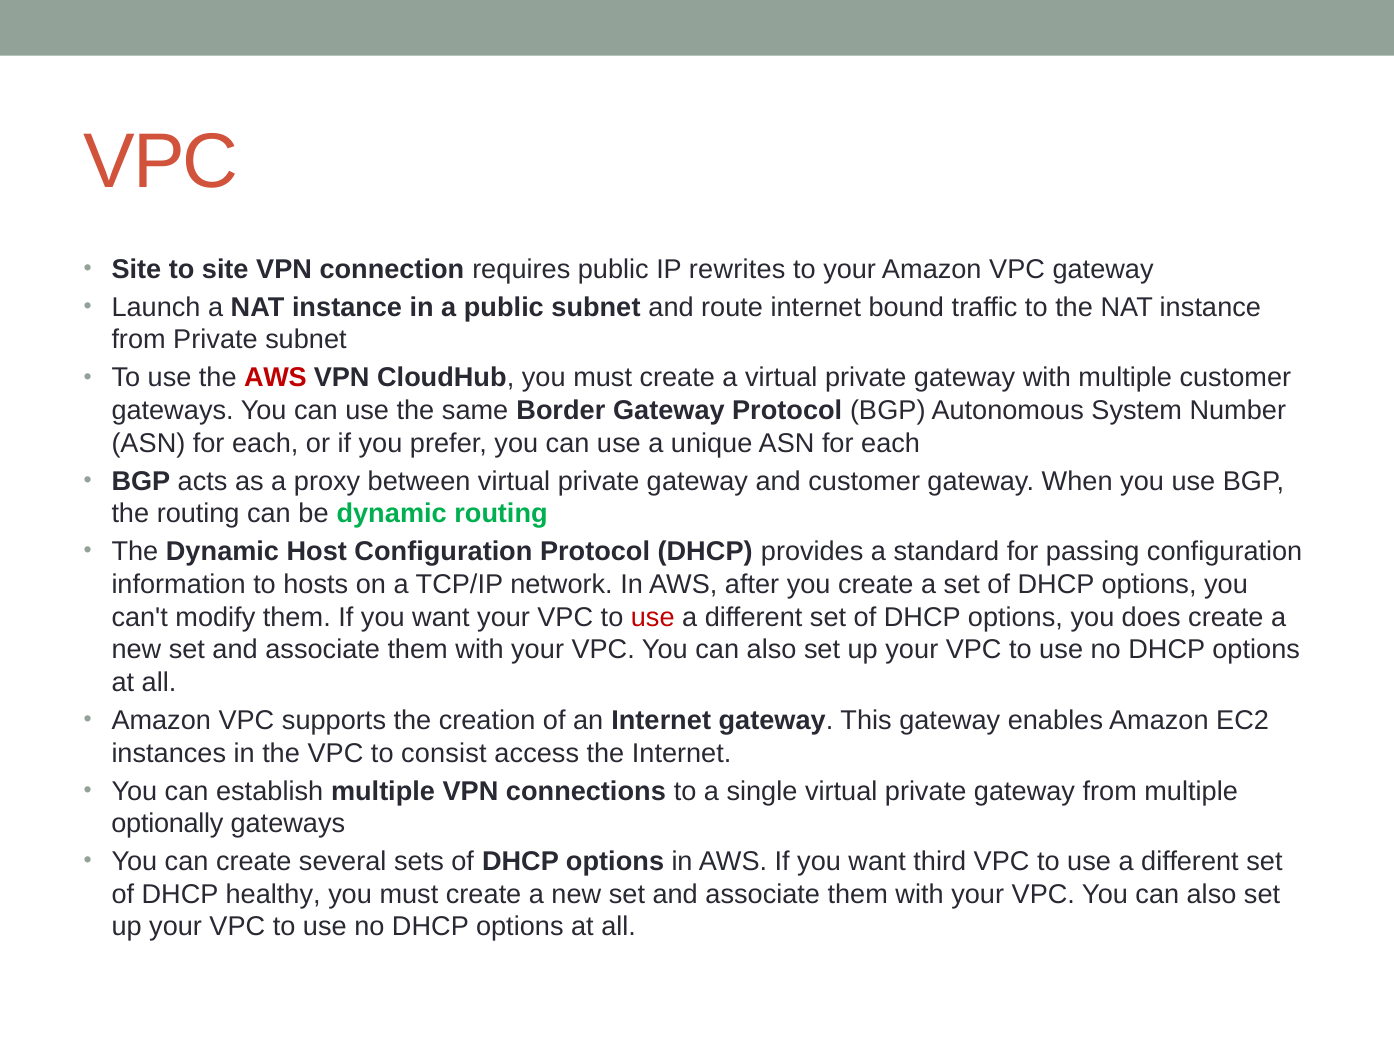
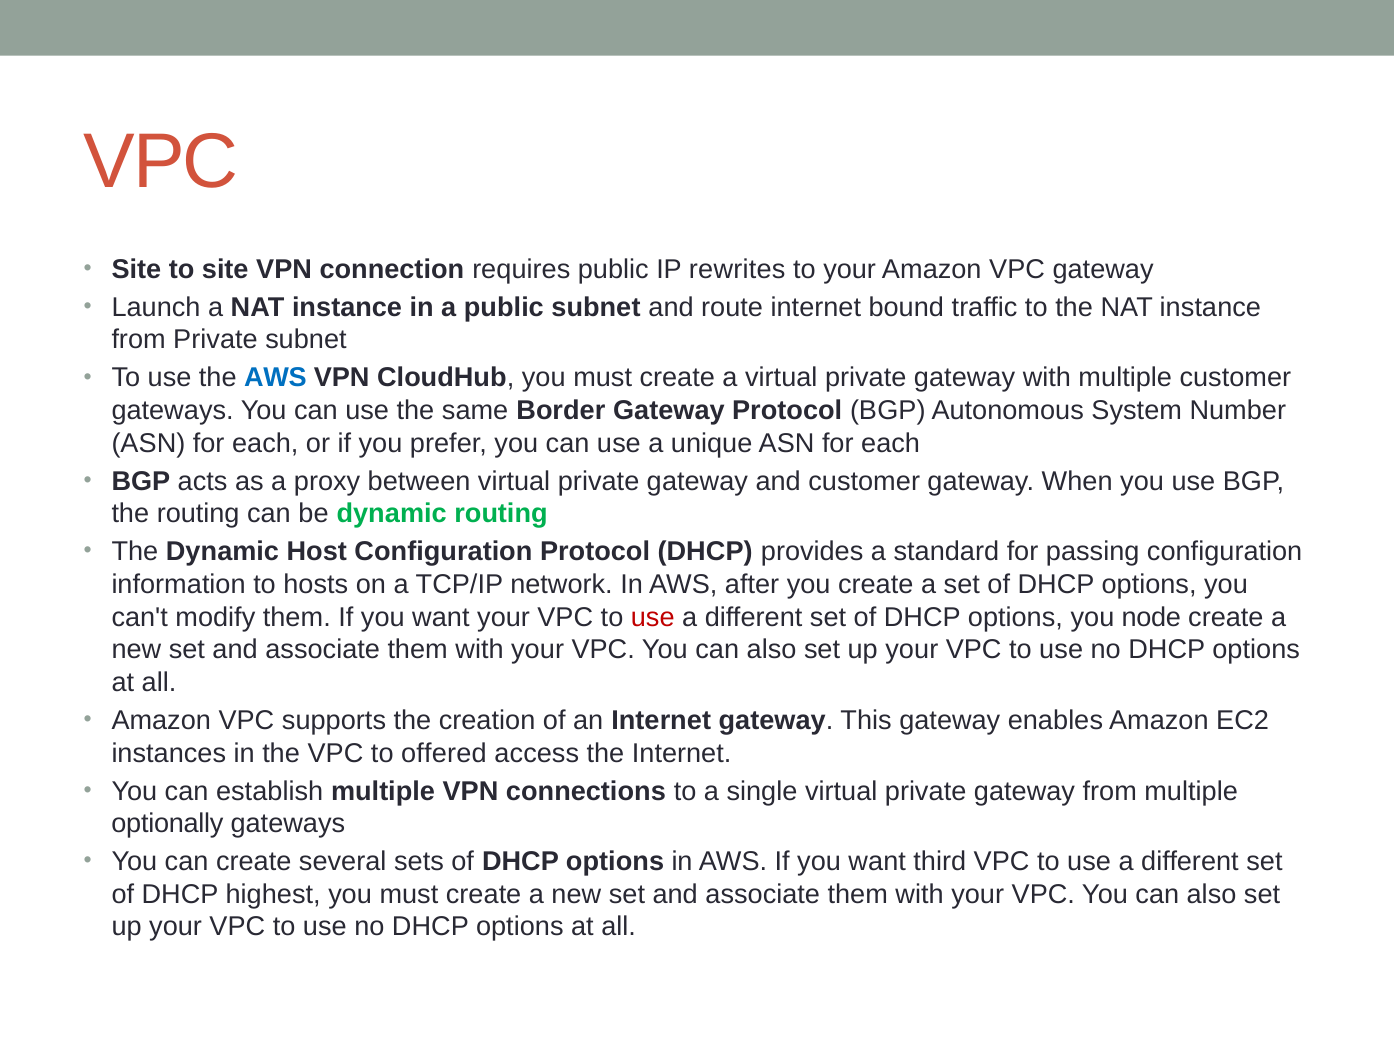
AWS colour: red -> blue (275, 378)
does: does -> node (1151, 617)
consist: consist -> offered (444, 753)
healthy: healthy -> highest (273, 894)
